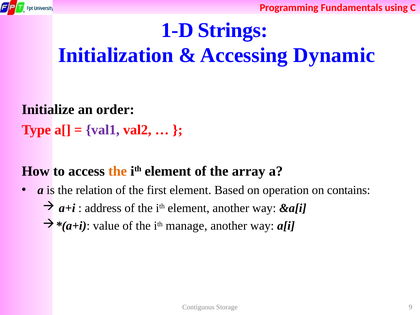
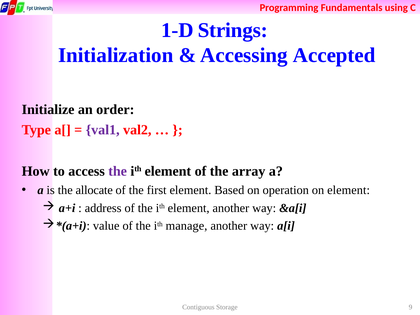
Dynamic: Dynamic -> Accepted (334, 55)
the colour: orange -> purple (118, 171)
relation: relation -> allocate (94, 190)
on contains: contains -> element (349, 190)
